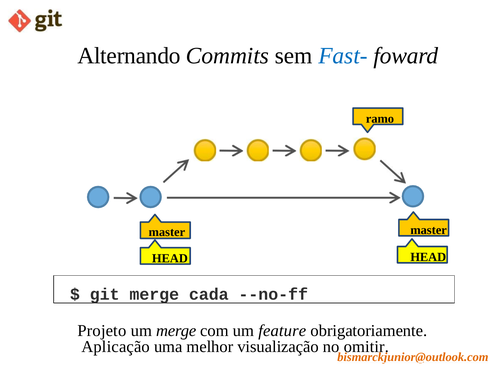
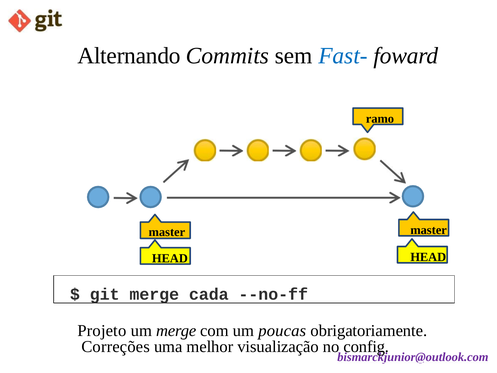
feature: feature -> poucas (282, 331)
Aplicação: Aplicação -> Correções (116, 346)
omitir: omitir -> config (366, 346)
bismarckjunior@outlook.com colour: orange -> purple (413, 357)
